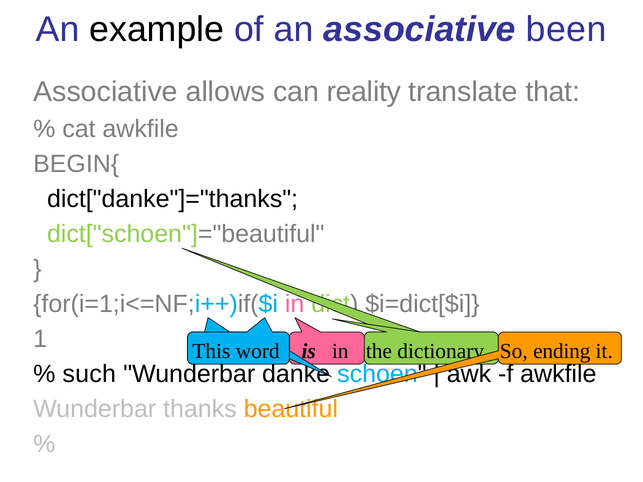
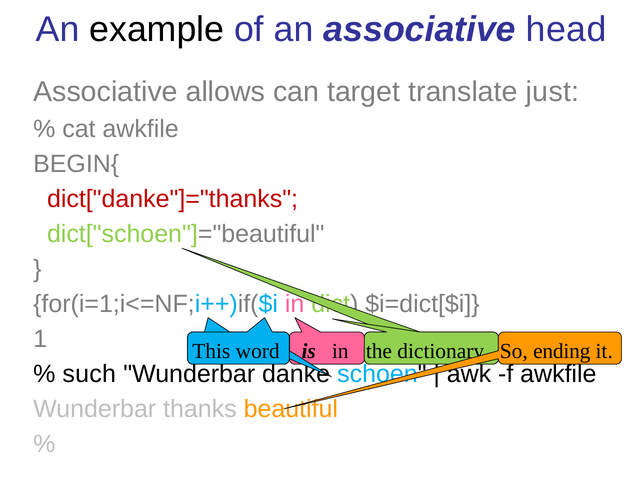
been: been -> head (566, 29)
reality: reality -> target (364, 92)
that: that -> just (553, 92)
dict["danke"]="thanks colour: black -> red (173, 199)
